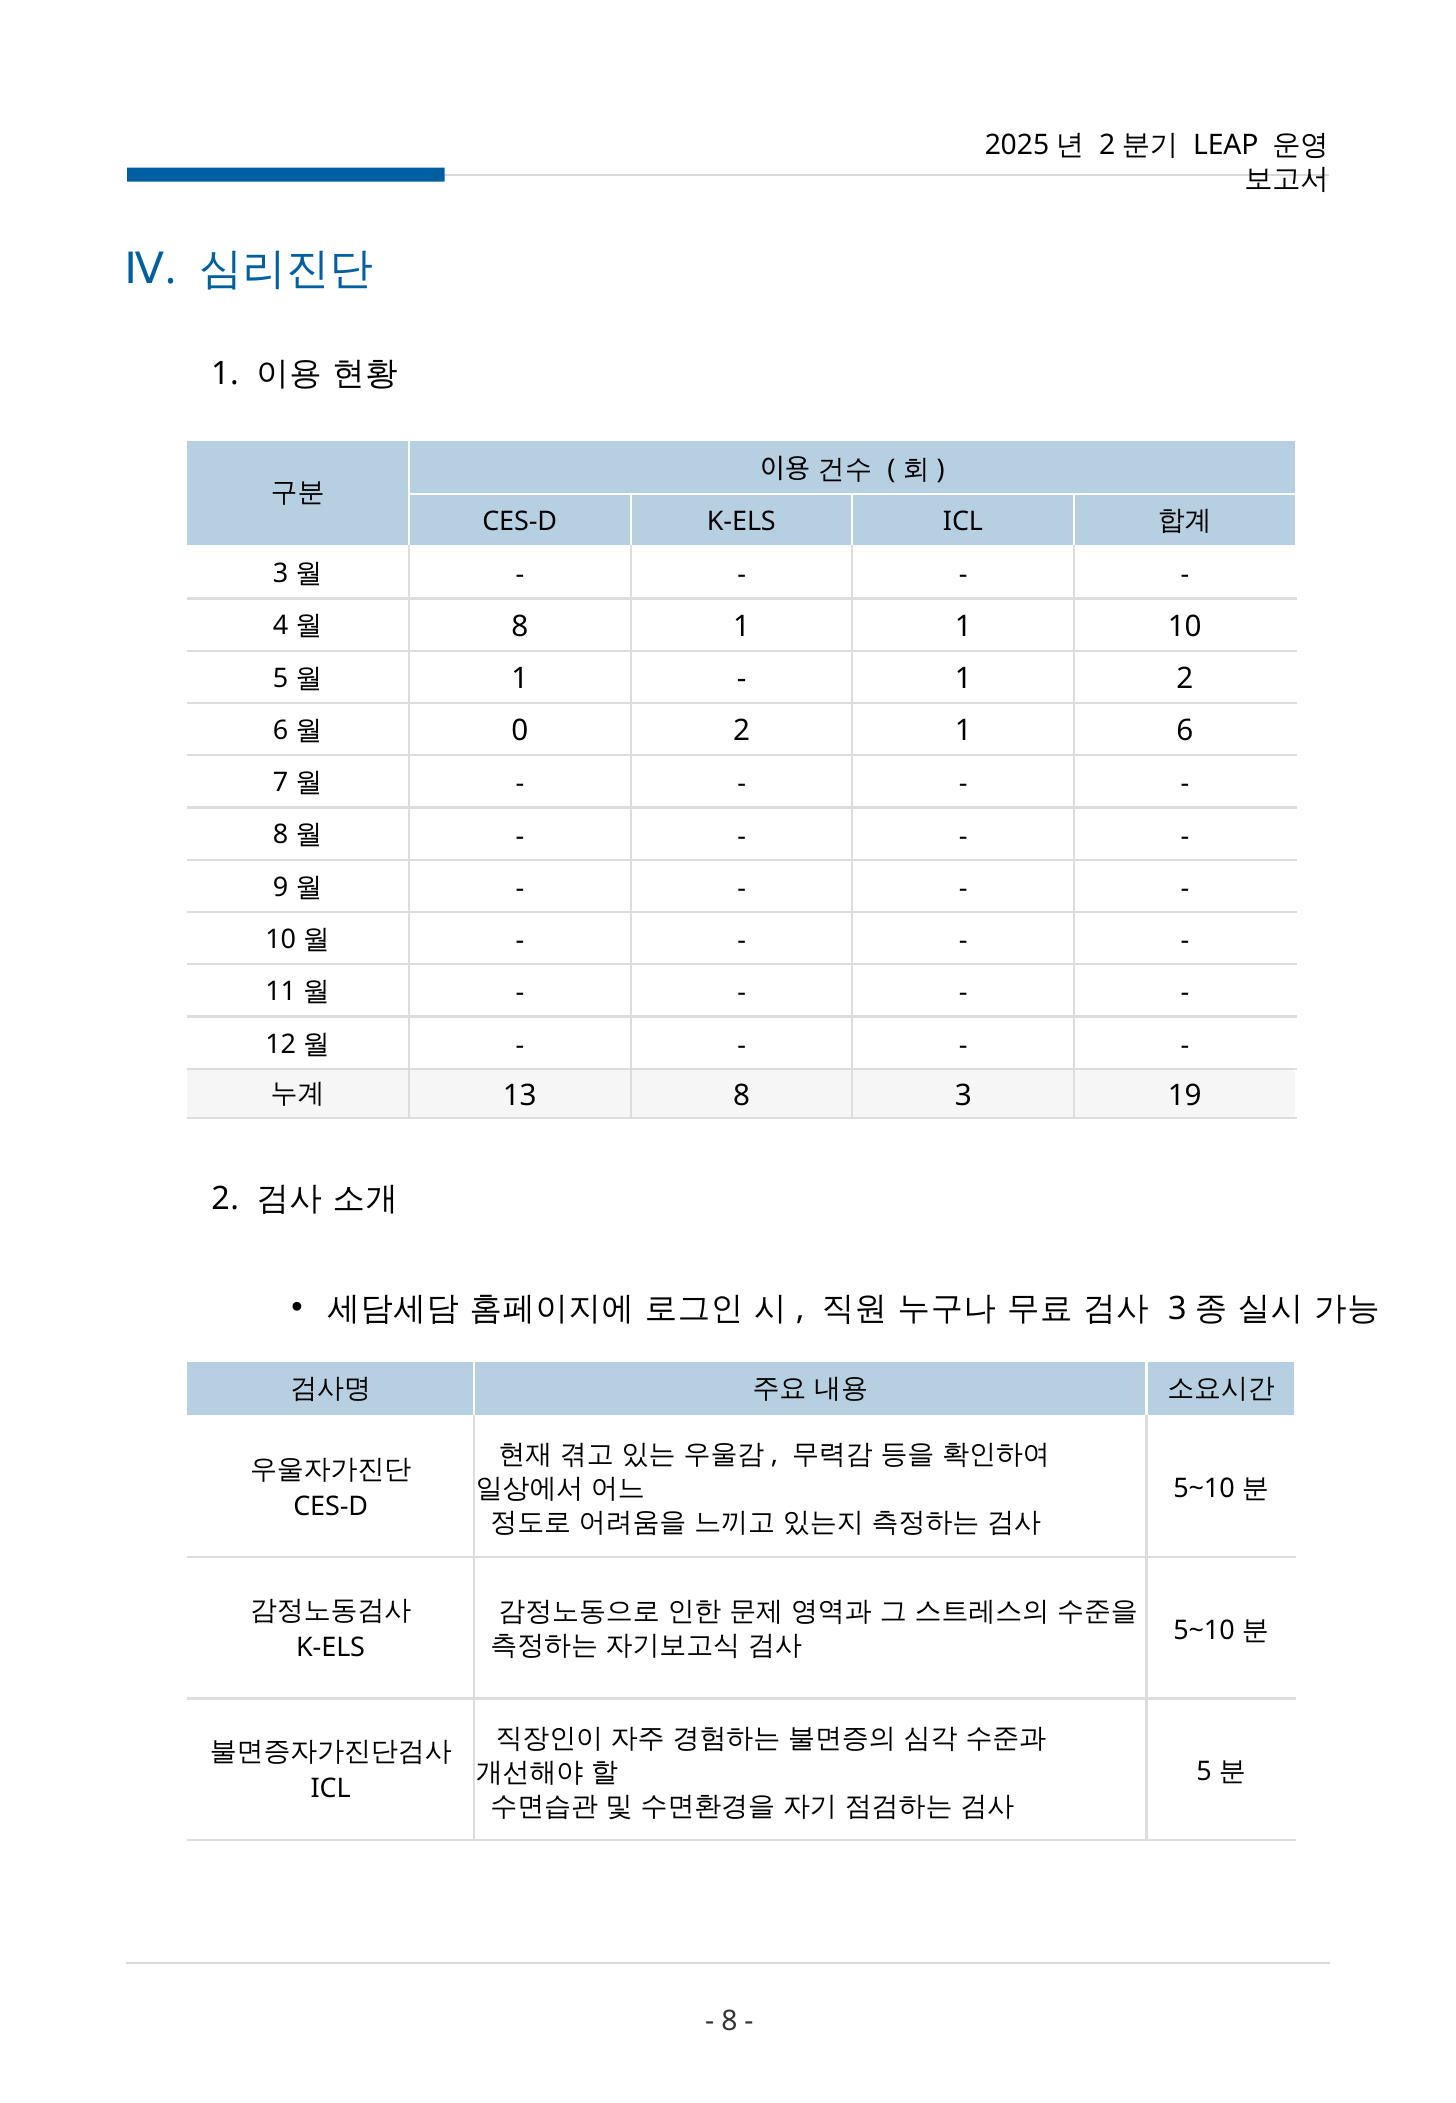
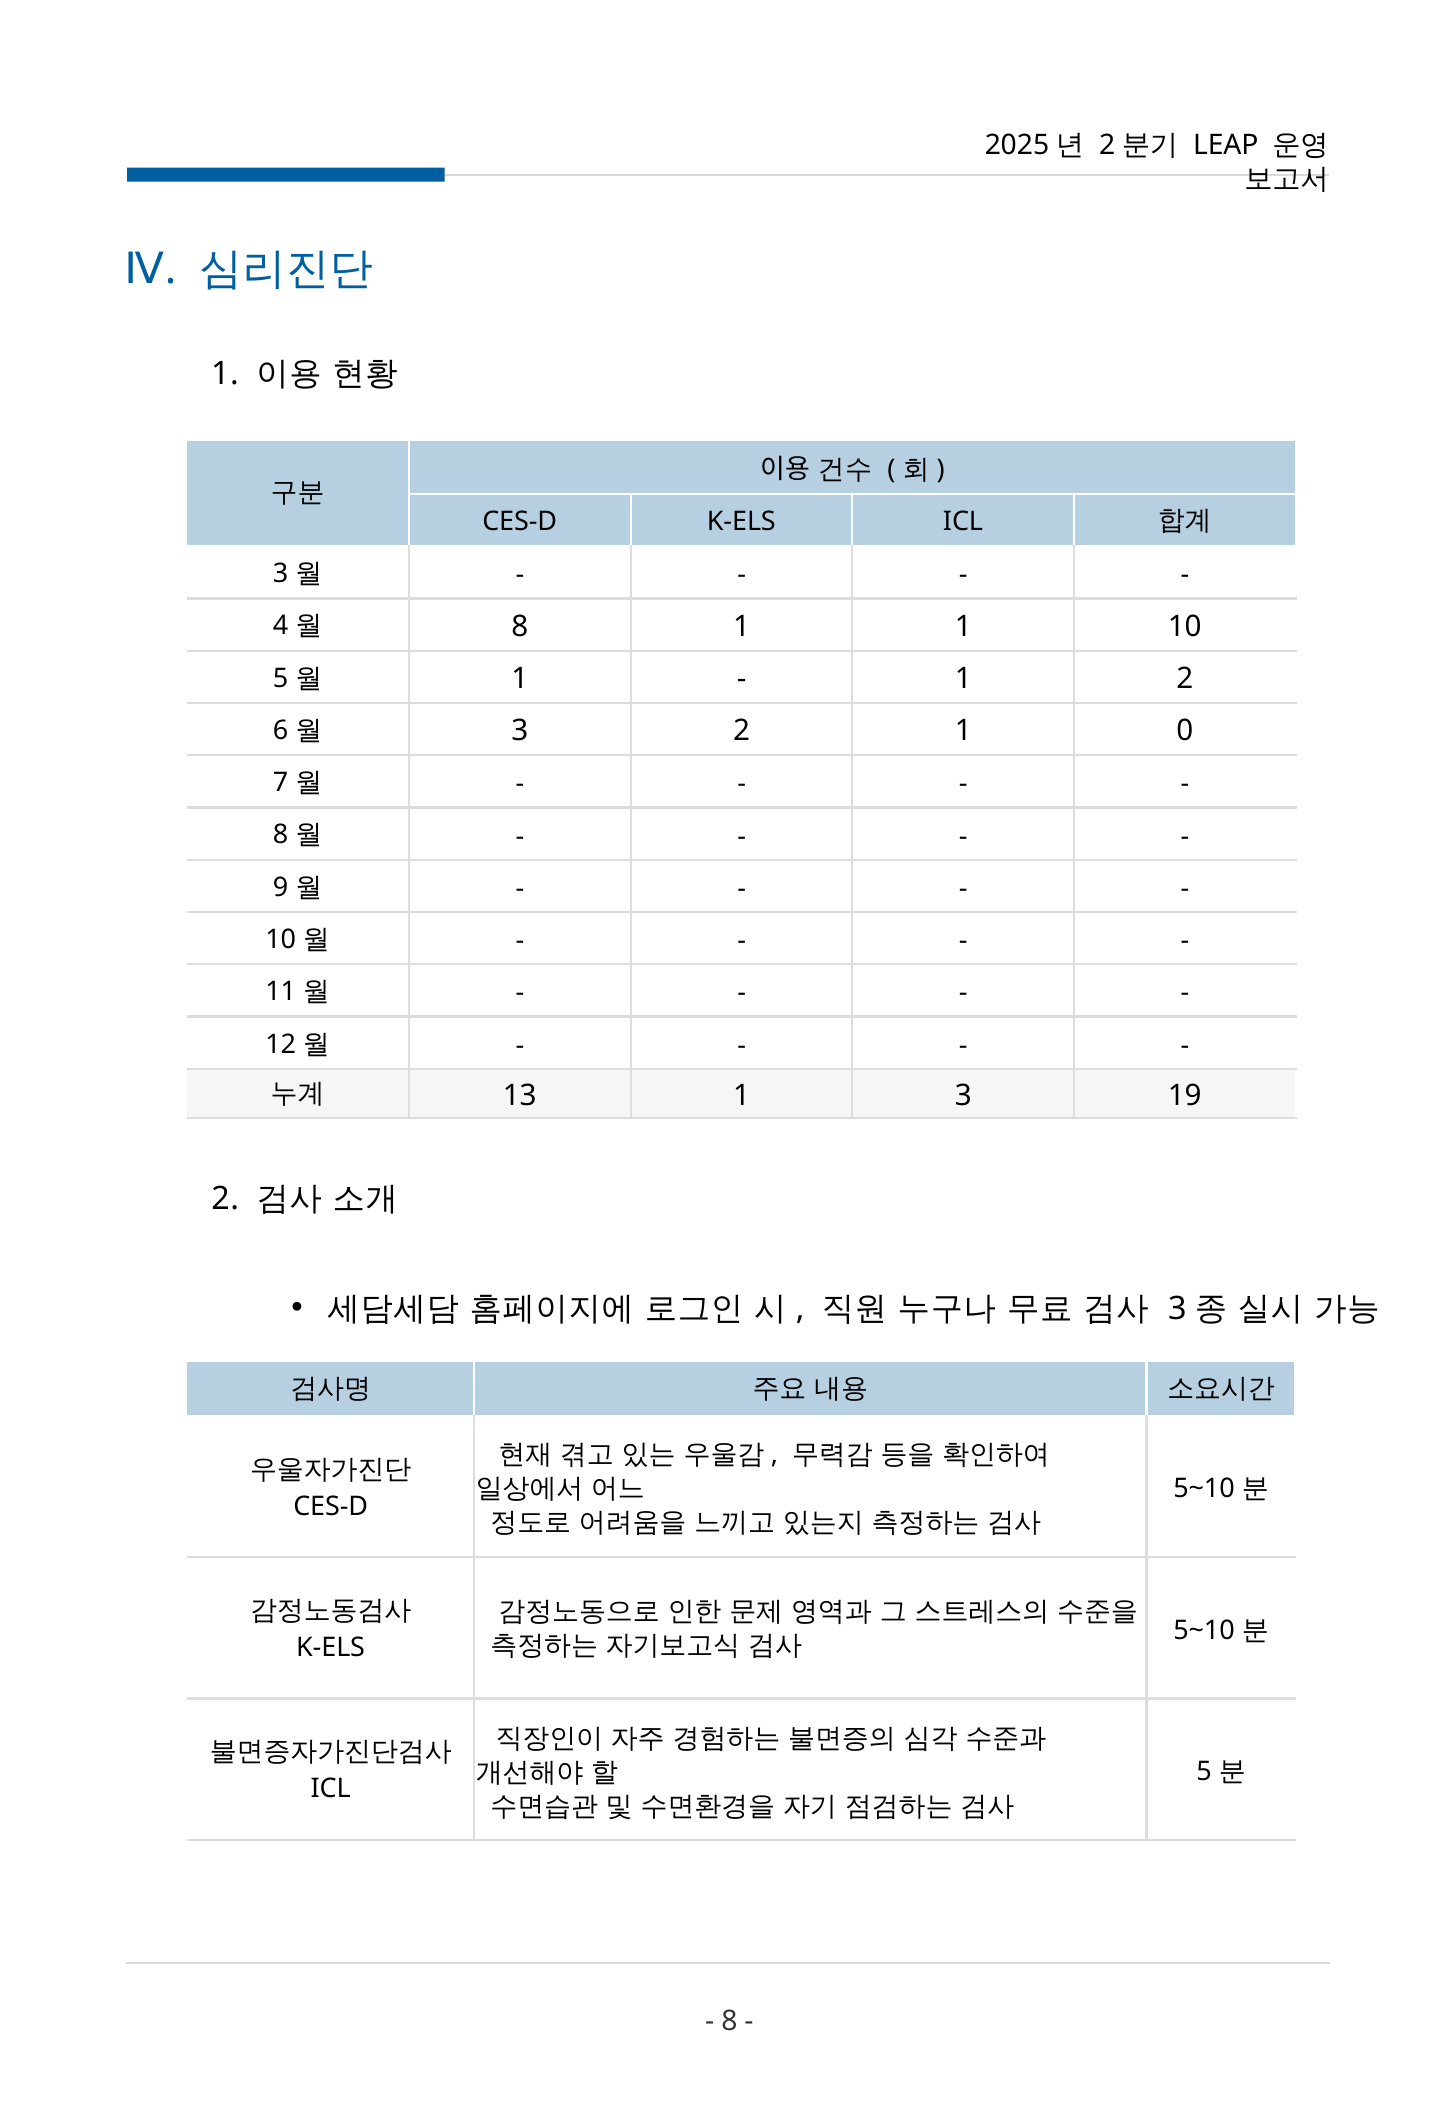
0: 0 -> 3 (520, 731)
1 6: 6 -> 0 (1185, 731)
13 8: 8 -> 1 (742, 1095)
